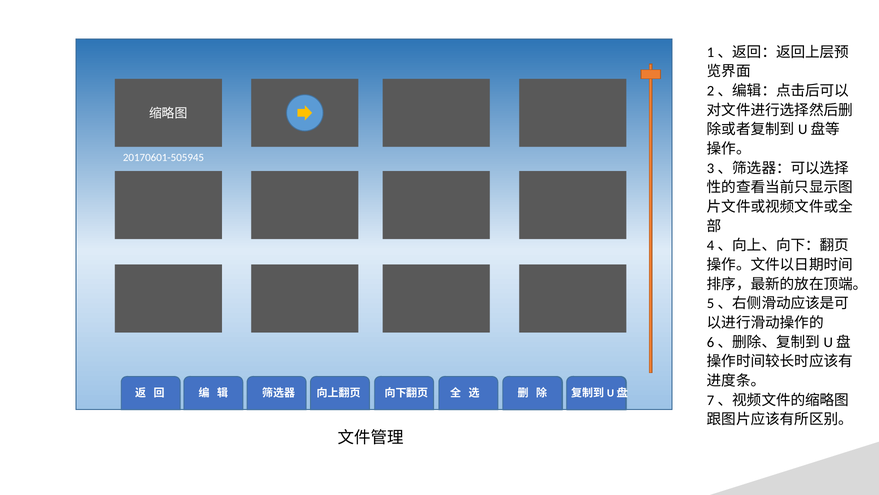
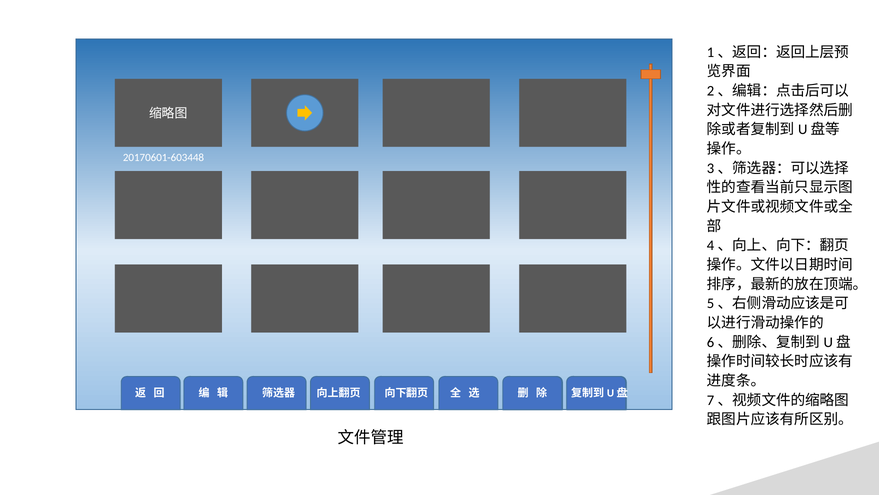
20170601-505945: 20170601-505945 -> 20170601-603448 (163, 157)
